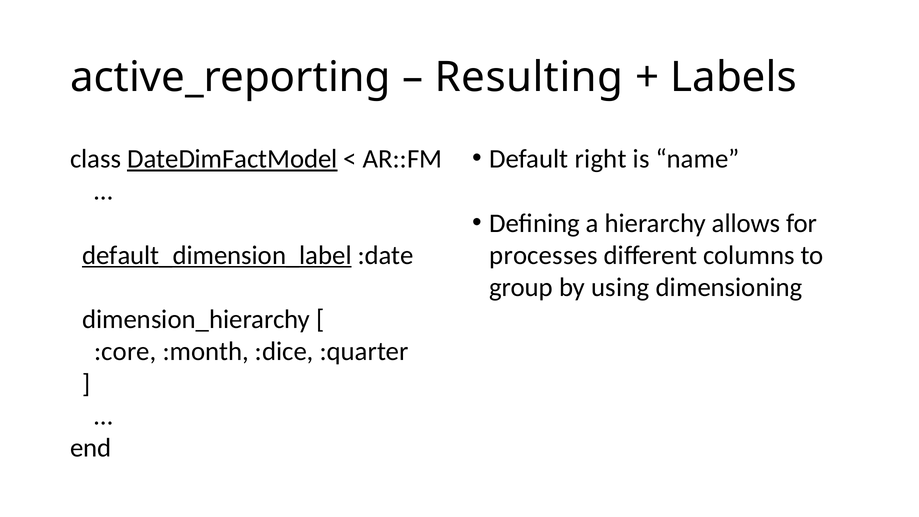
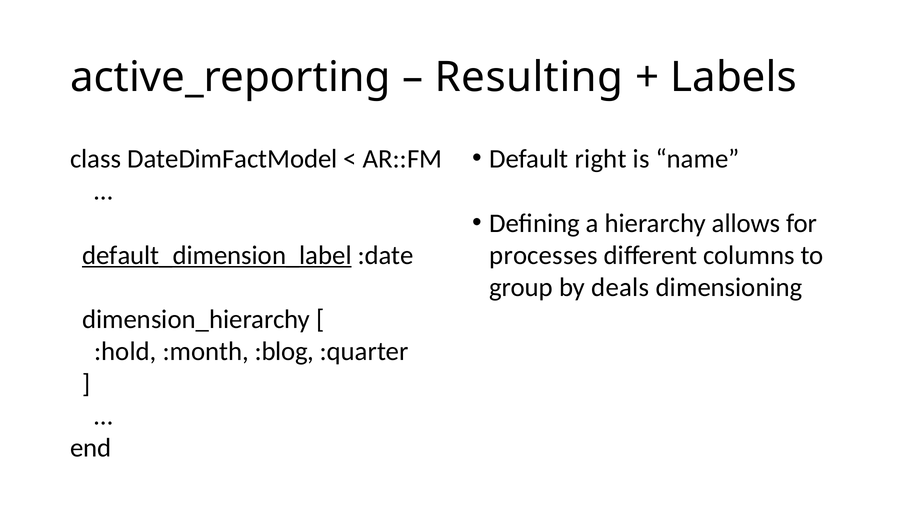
DateDimFactModel underline: present -> none (232, 159)
using: using -> deals (620, 287)
:core: :core -> :hold (125, 352)
:dice: :dice -> :blog (284, 352)
